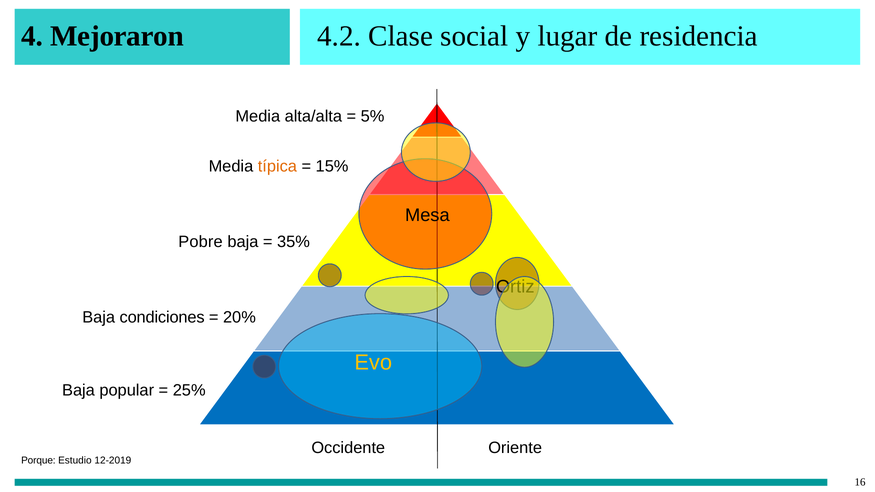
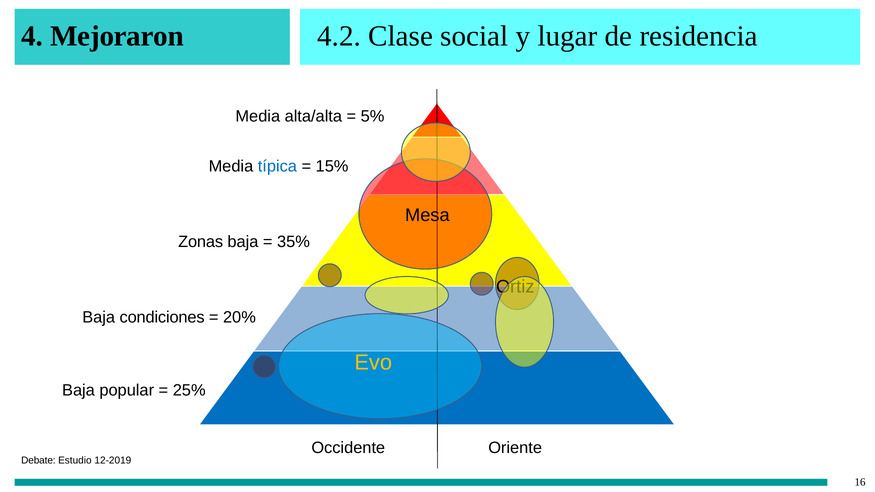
típica colour: orange -> blue (277, 166)
Pobre: Pobre -> Zonas (201, 242)
Porque: Porque -> Debate (38, 461)
